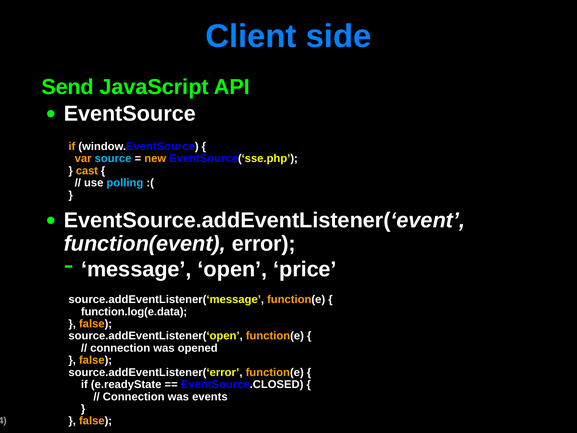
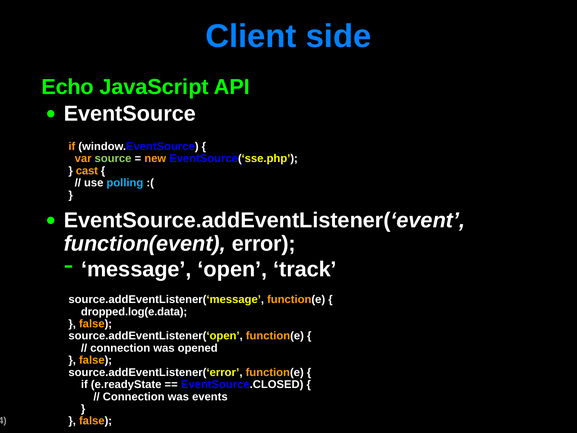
Send: Send -> Echo (68, 87)
source colour: light blue -> light green (113, 158)
price: price -> track (305, 269)
function.log(e.data: function.log(e.data -> dropped.log(e.data (134, 311)
